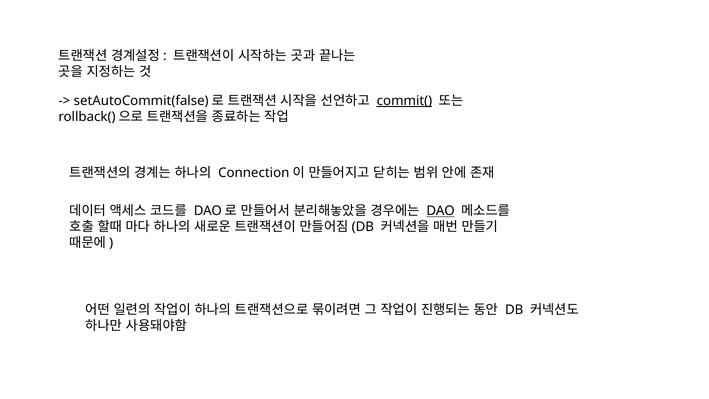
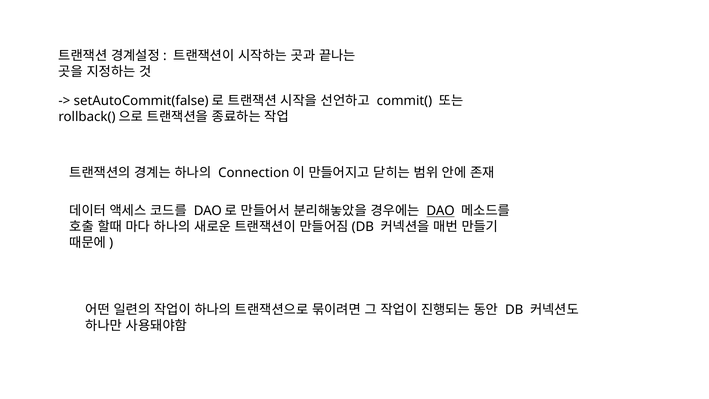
commit( underline: present -> none (404, 101)
